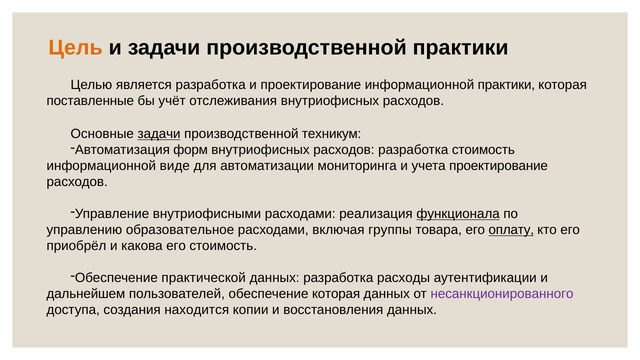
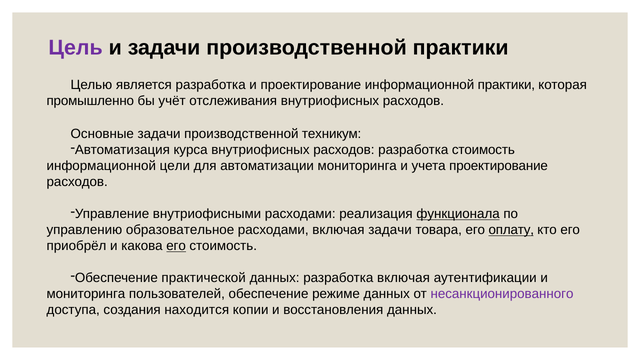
Цель colour: orange -> purple (76, 48)
поставленные: поставленные -> промышленно (90, 101)
задачи underline: present -> none (159, 134)
форм: форм -> курса (191, 150)
виде: виде -> цели (175, 166)
включая группы: группы -> задачи (390, 230)
его underline: none -> present (176, 246)
разработка расходы: расходы -> включая (404, 278)
дальнейшем: дальнейшем -> мониторинга (86, 294)
обеспечение которая: которая -> режиме (336, 294)
